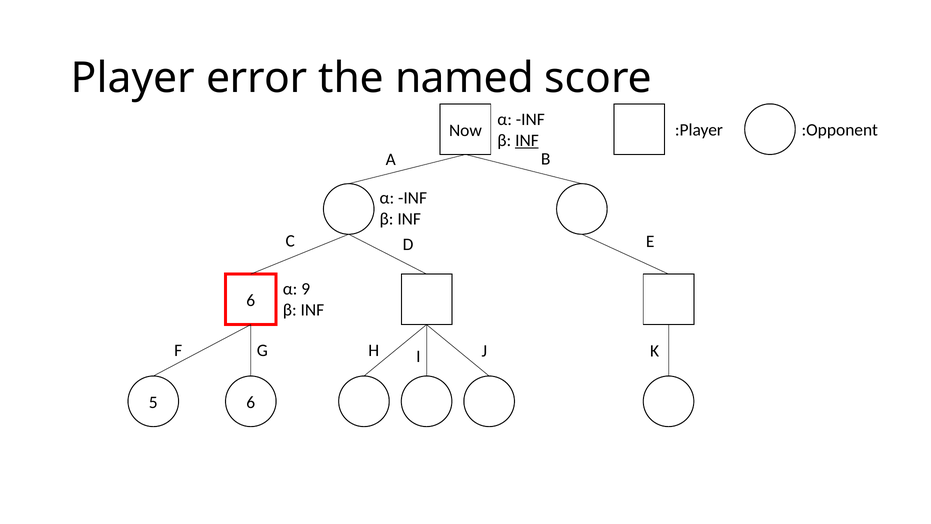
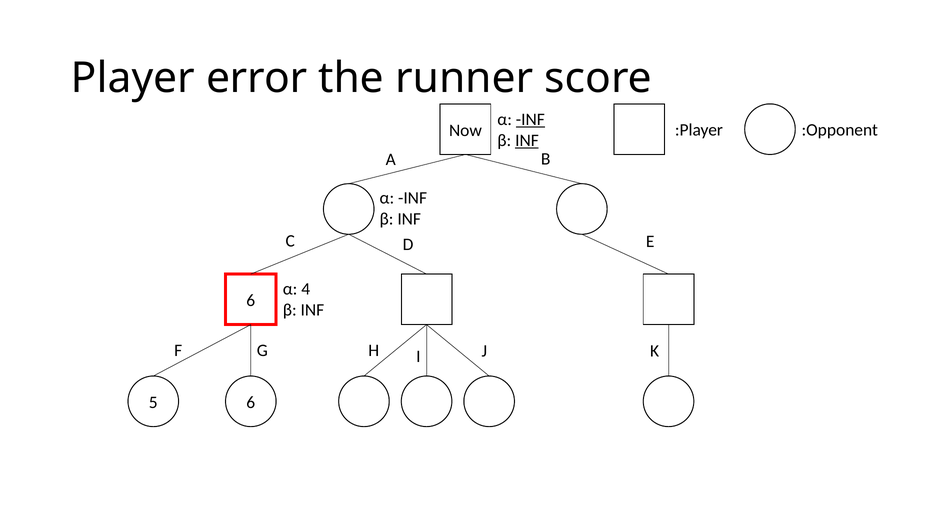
named: named -> runner (464, 78)
INF underline: none -> present (530, 120)
9: 9 -> 4 (306, 289)
